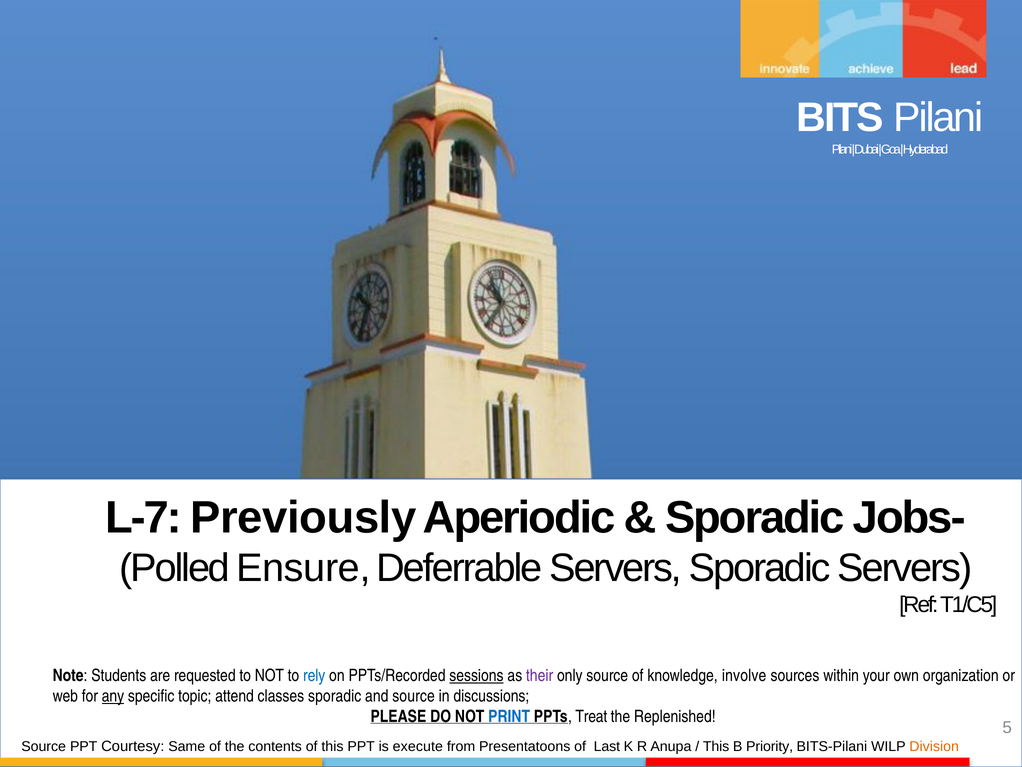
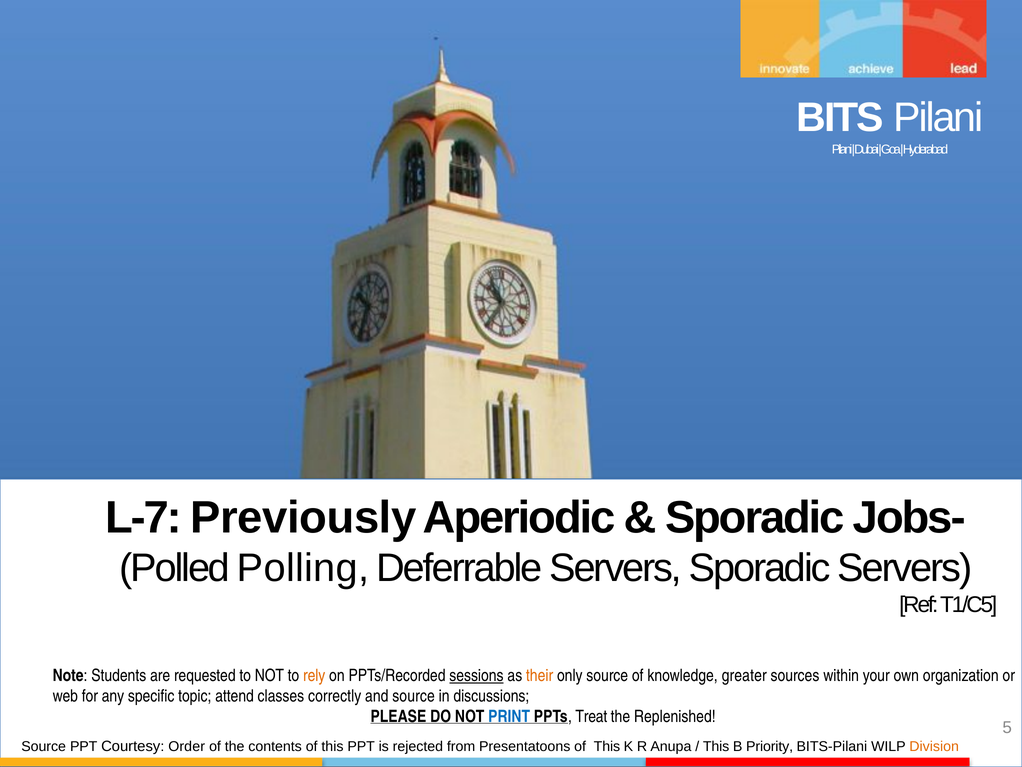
Ensure: Ensure -> Polling (303, 568)
rely colour: blue -> orange (314, 675)
their colour: purple -> orange (540, 675)
involve: involve -> greater (744, 675)
any underline: present -> none (113, 695)
classes sporadic: sporadic -> correctly (335, 695)
Same: Same -> Order (187, 746)
execute: execute -> rejected (418, 746)
Presentatoons of Last: Last -> This (607, 746)
